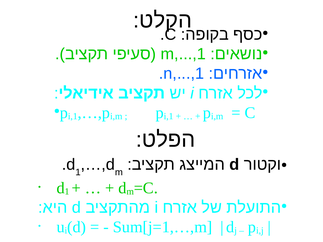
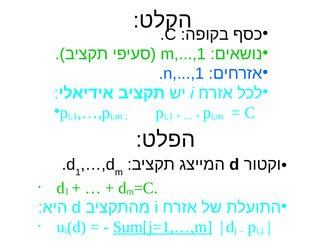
Sum[j=1,…,m underline: none -> present (163, 227)
